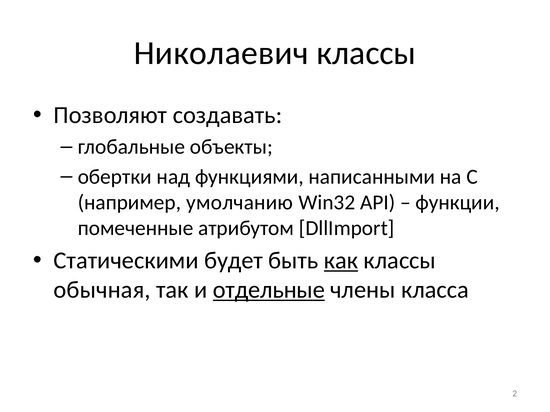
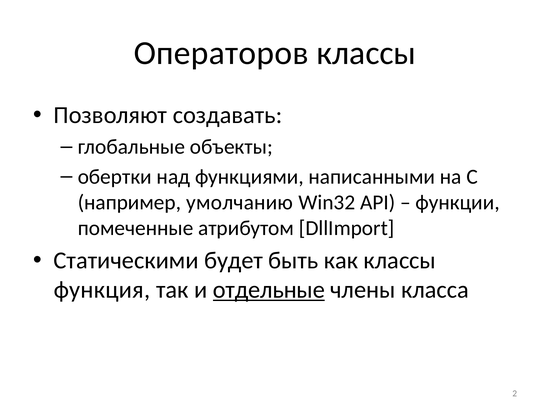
Николаевич: Николаевич -> Операторов (221, 53)
как underline: present -> none (341, 261)
обычная: обычная -> функция (102, 290)
